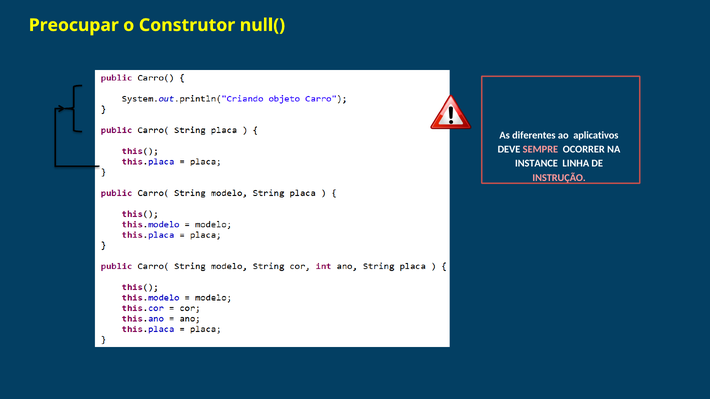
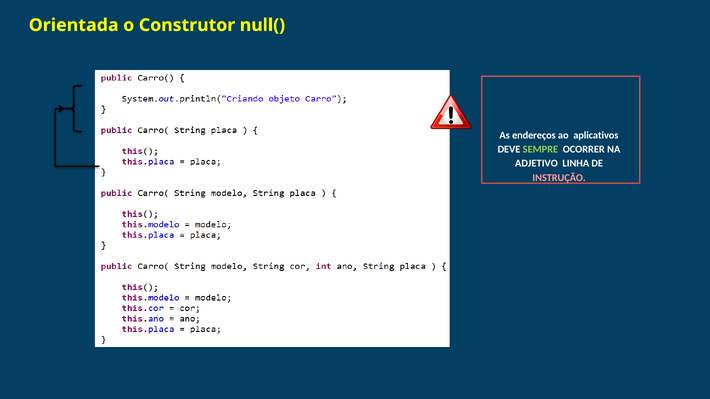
Preocupar: Preocupar -> Orientada (74, 25)
diferentes: diferentes -> endereços (534, 136)
SEMPRE colour: pink -> light green (540, 150)
INSTANCE: INSTANCE -> ADJETIVO (536, 164)
